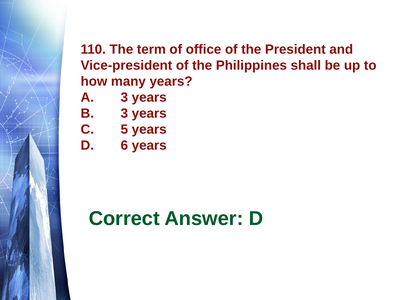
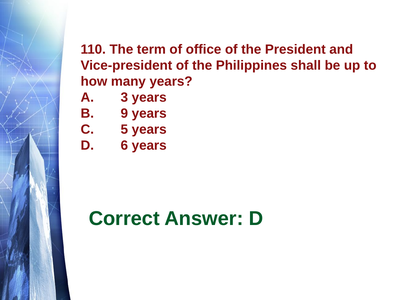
B 3: 3 -> 9 (124, 113)
